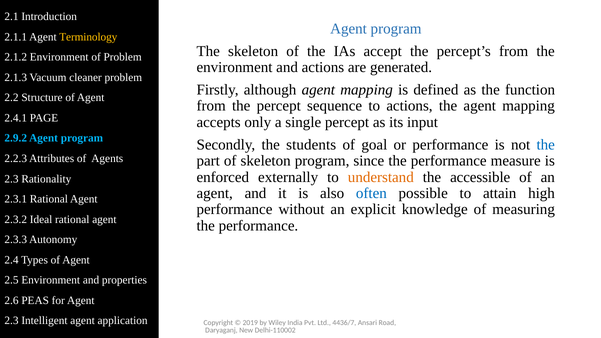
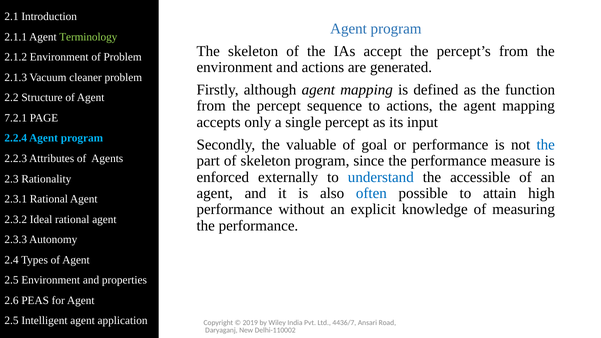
Terminology colour: yellow -> light green (88, 37)
2.4.1: 2.4.1 -> 7.2.1 (16, 118)
2.9.2: 2.9.2 -> 2.2.4 (16, 138)
students: students -> valuable (311, 145)
understand colour: orange -> blue (381, 177)
2.3: 2.3 -> 2.5 (12, 321)
